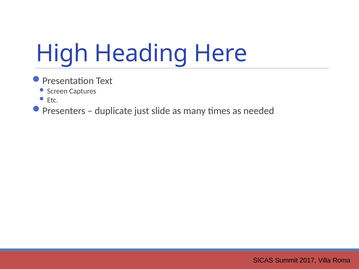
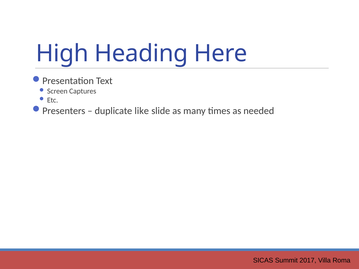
just: just -> like (142, 111)
